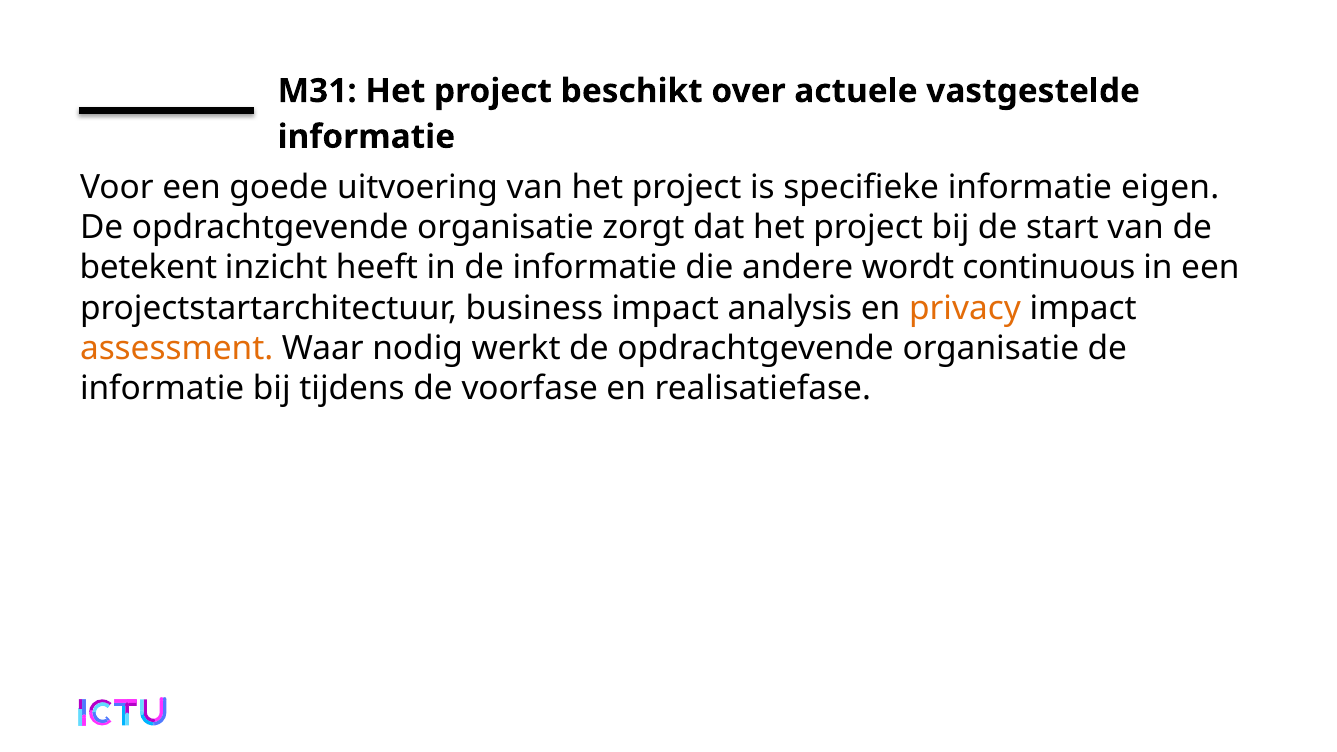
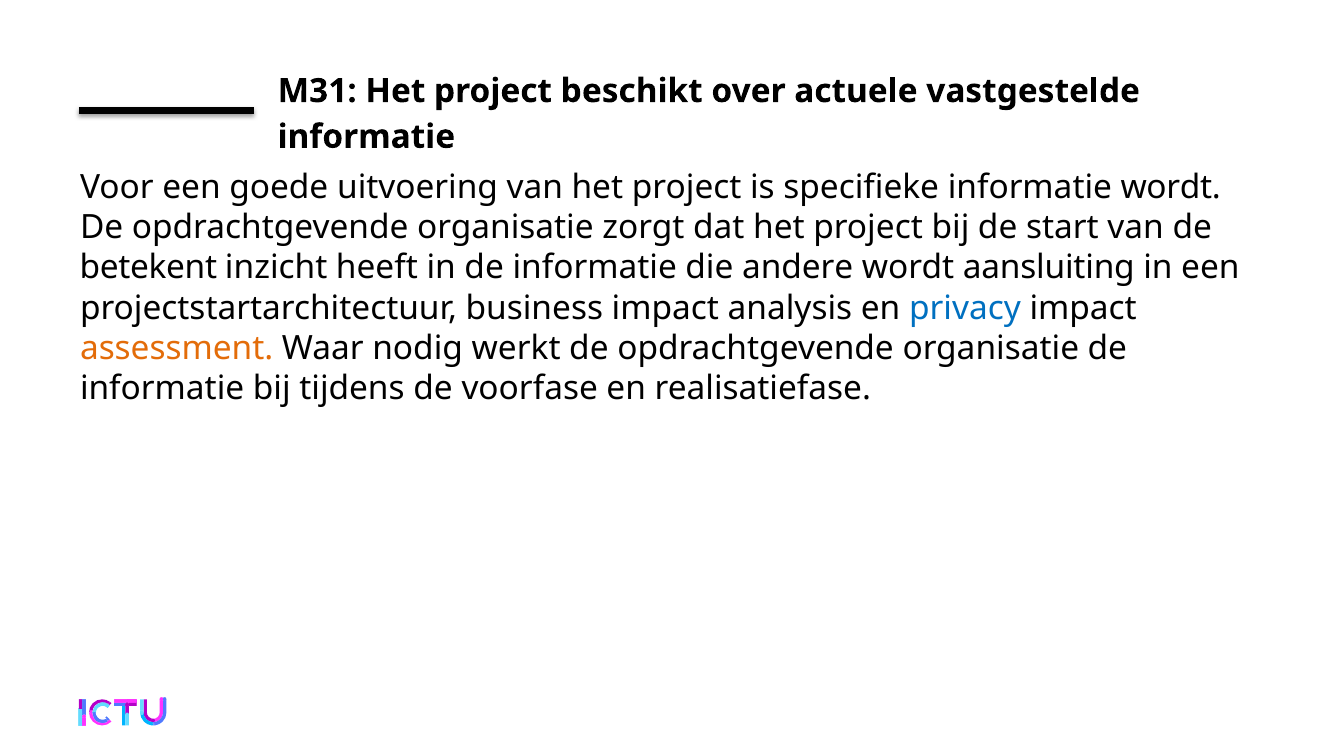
informatie eigen: eigen -> wordt (1171, 188)
continuous: continuous -> aansluiting (1049, 268)
privacy colour: orange -> blue (965, 308)
